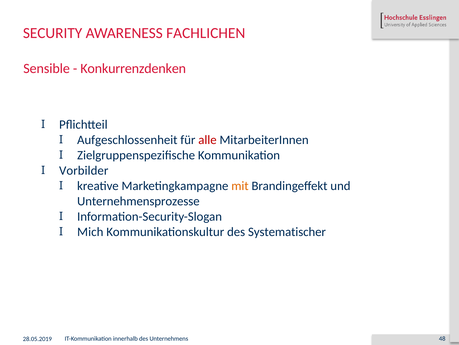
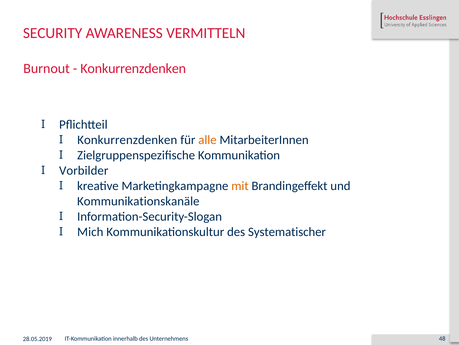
FACHLICHEN: FACHLICHEN -> VERMITTELN (206, 33)
Sensible: Sensible -> Burnout (47, 68)
Aufgeschlossenheit: Aufgeschlossenheit -> Konkurrenzdenken (127, 140)
alle colour: red -> orange (207, 140)
Unternehmensprozesse: Unternehmensprozesse -> Kommunikationskanäle (138, 201)
